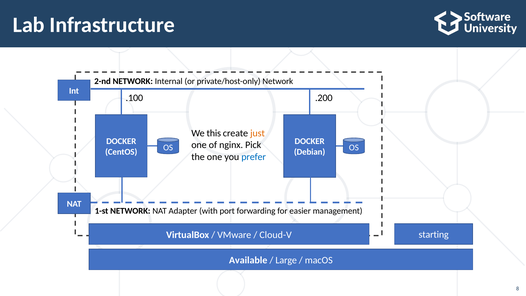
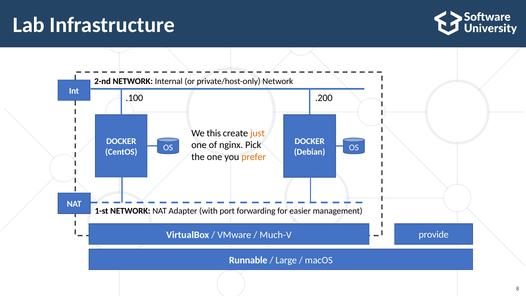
prefer colour: blue -> orange (254, 157)
starting: starting -> provide (434, 235)
Cloud-V: Cloud-V -> Much-V (276, 235)
Available: Available -> Runnable (248, 260)
